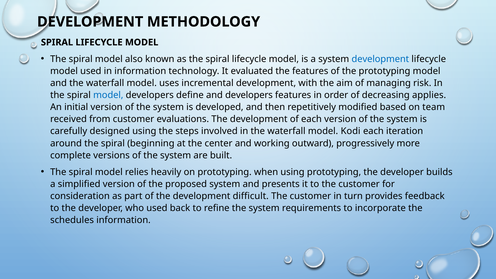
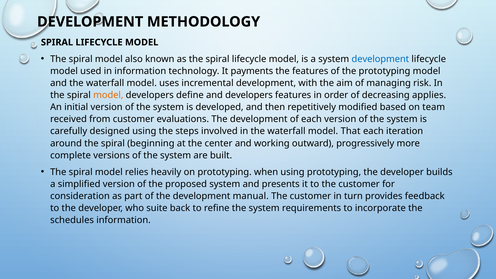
evaluated: evaluated -> payments (252, 71)
model colour: blue -> orange (108, 95)
Kodi: Kodi -> That (351, 131)
difficult: difficult -> manual (251, 196)
who used: used -> suite (157, 208)
